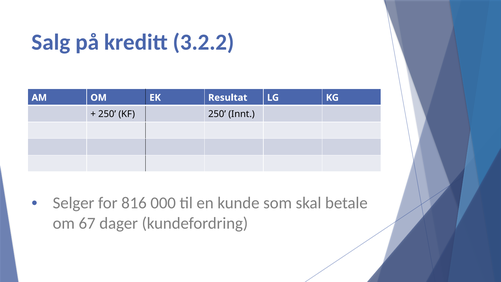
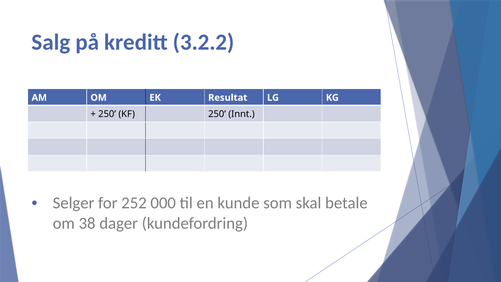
816: 816 -> 252 (134, 203)
67: 67 -> 38 (87, 223)
